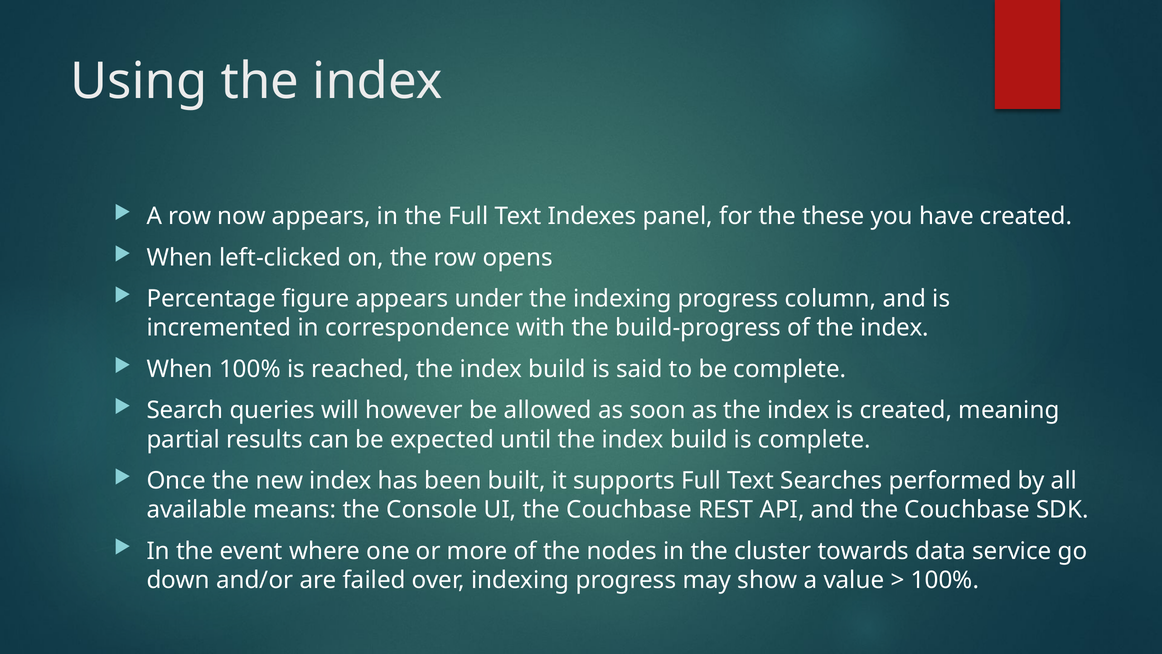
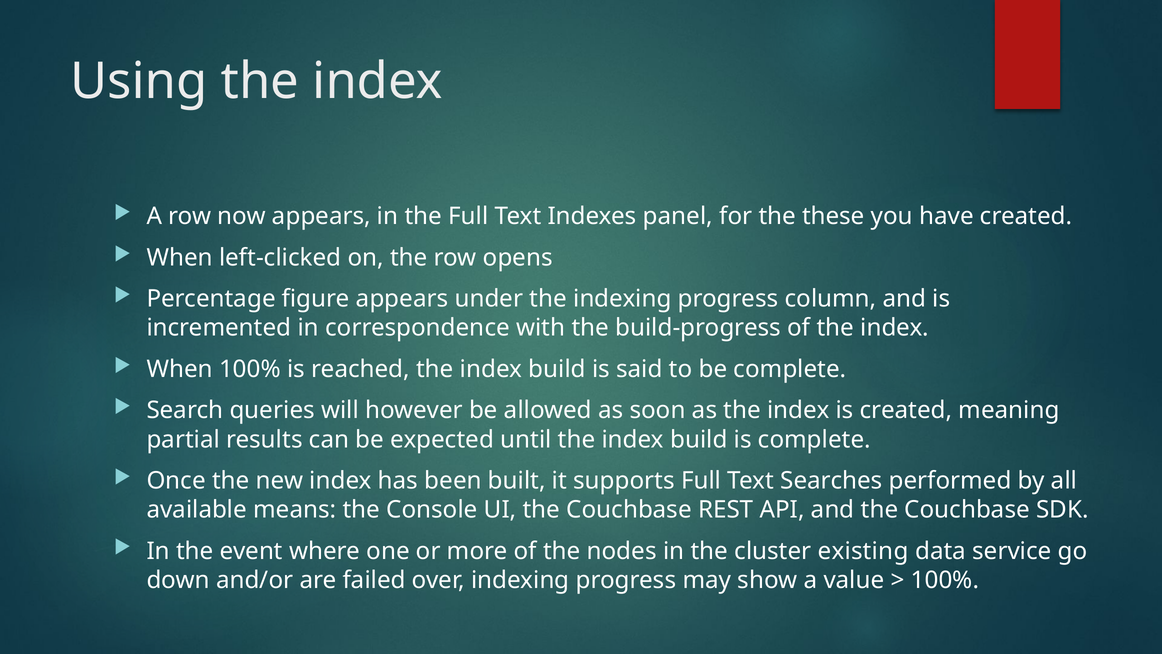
towards: towards -> existing (863, 551)
